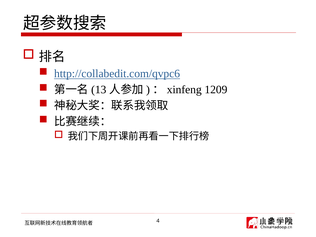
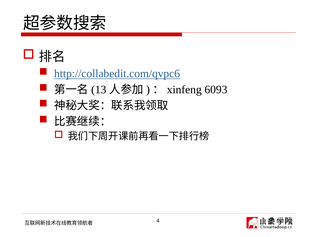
1209: 1209 -> 6093 (216, 90)
